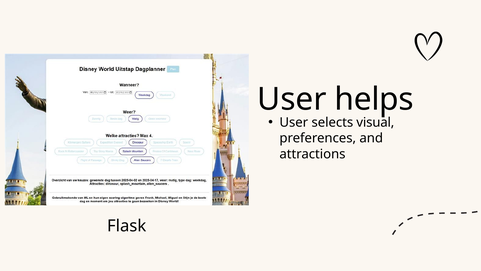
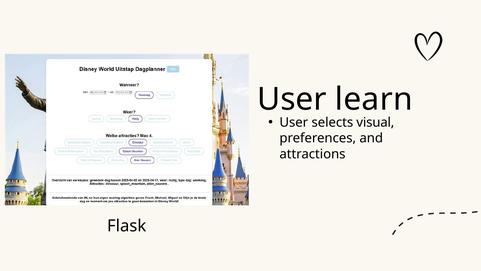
helps: helps -> learn (374, 99)
